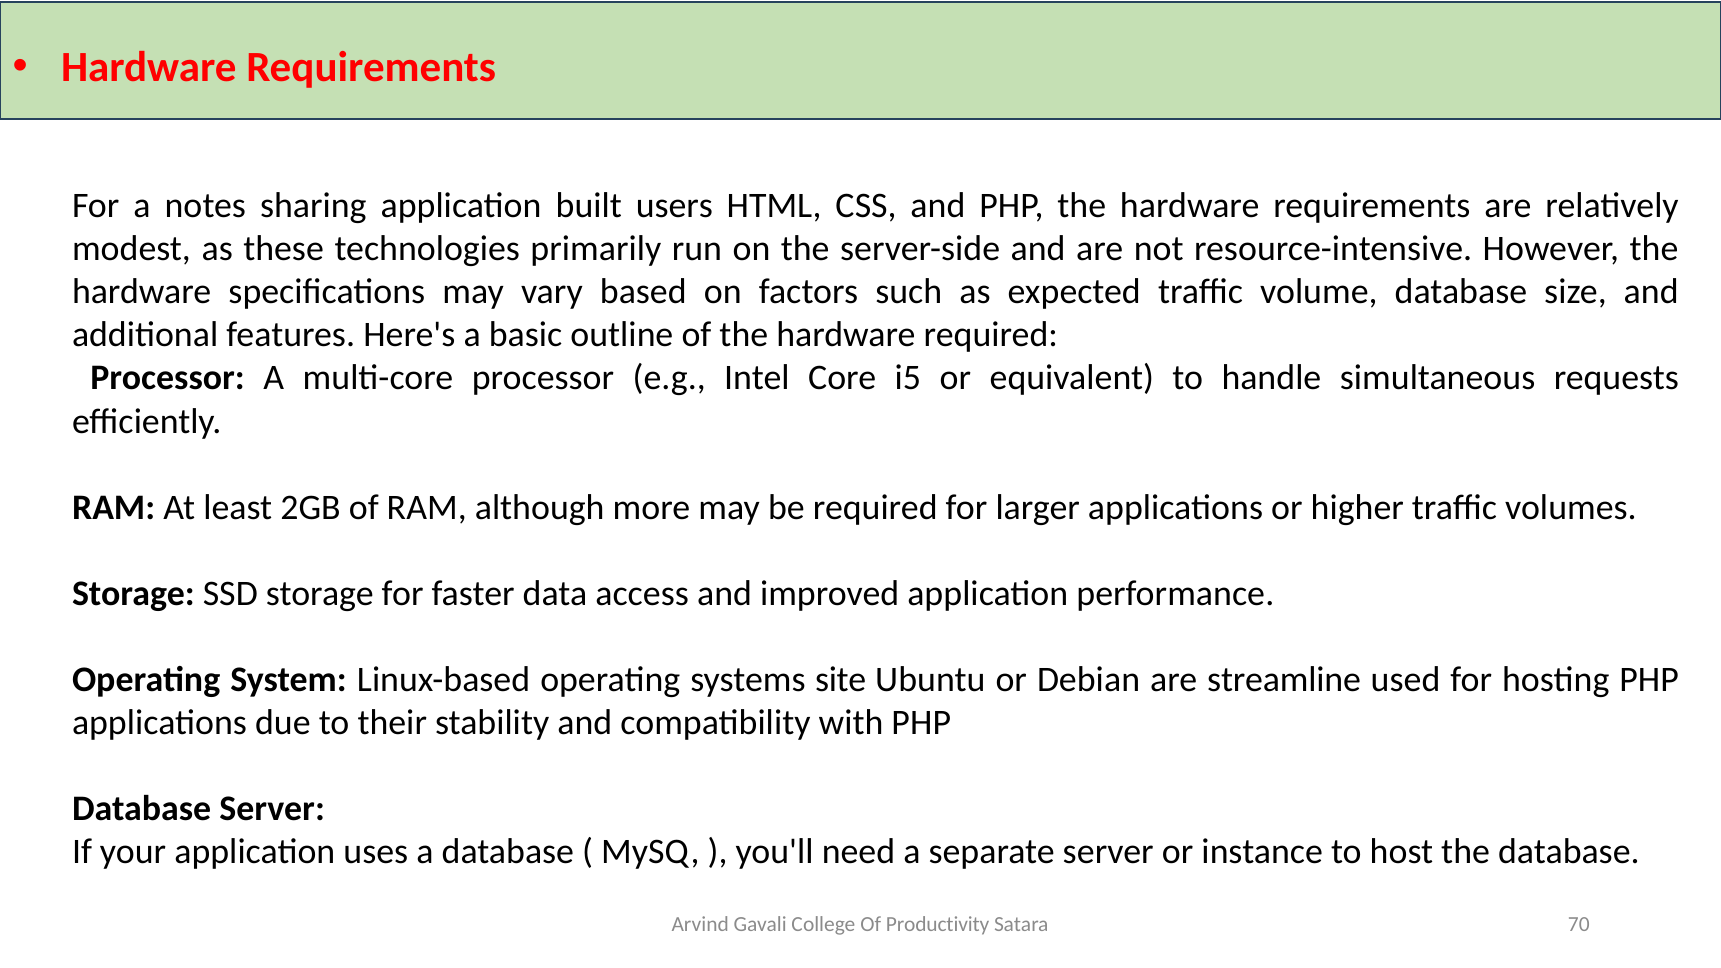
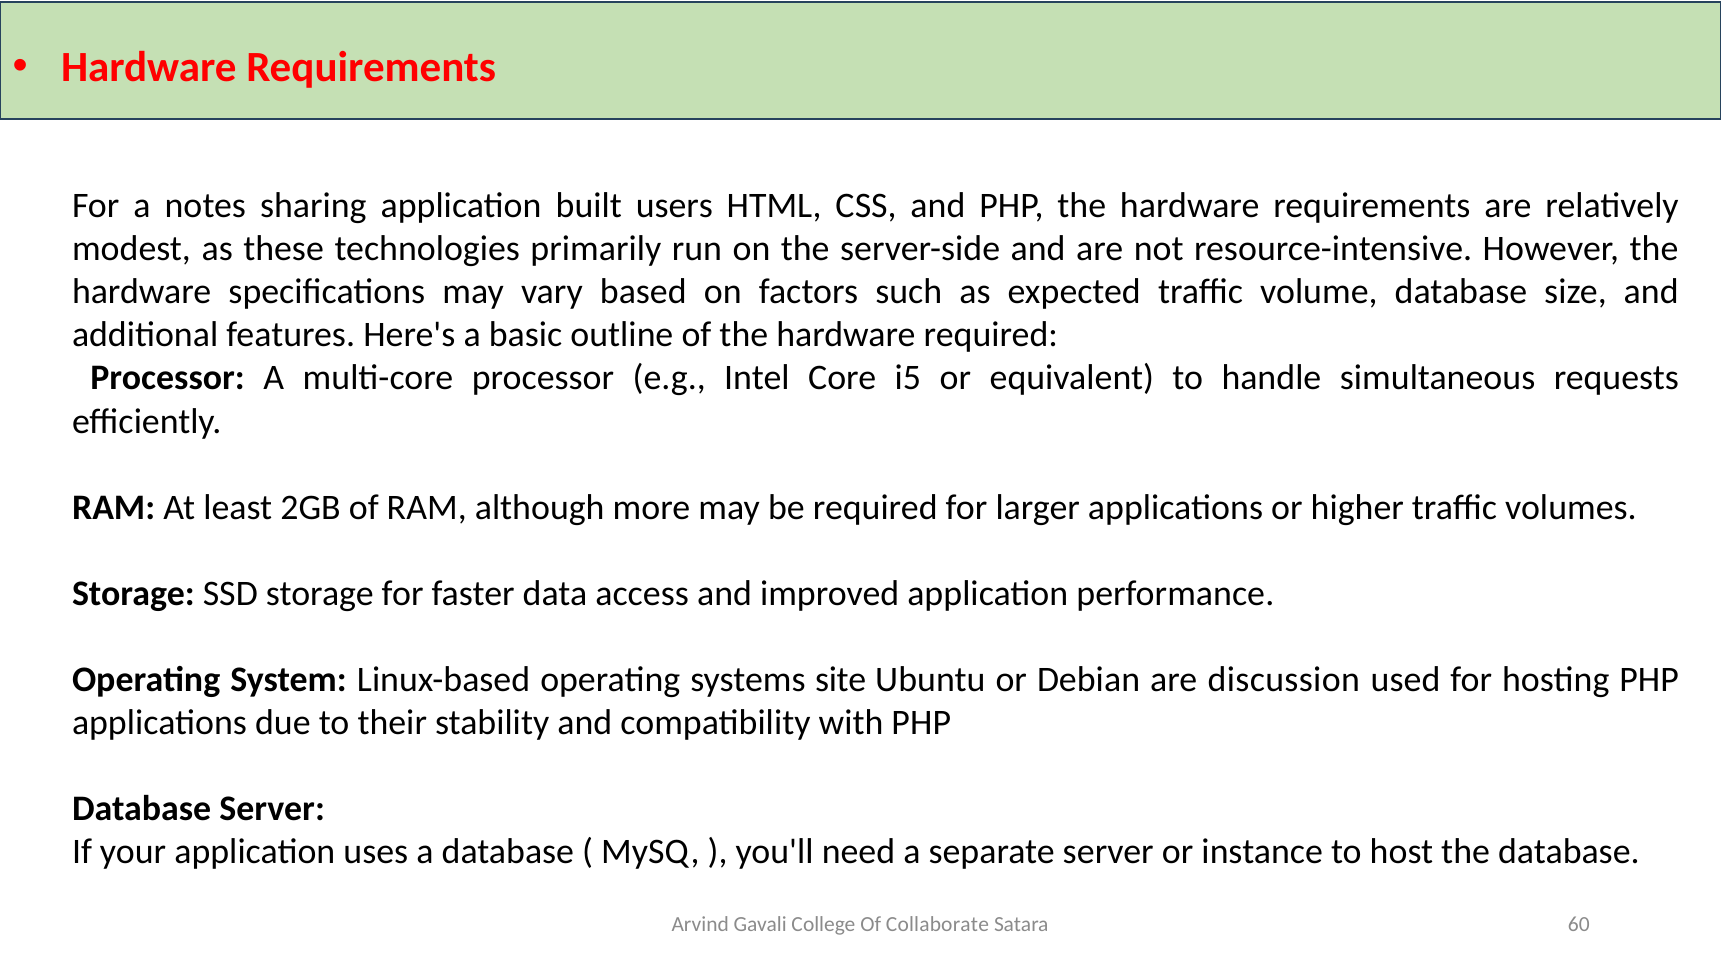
streamline: streamline -> discussion (1284, 679)
Productivity: Productivity -> Collaborate (937, 924)
70: 70 -> 60 (1579, 924)
